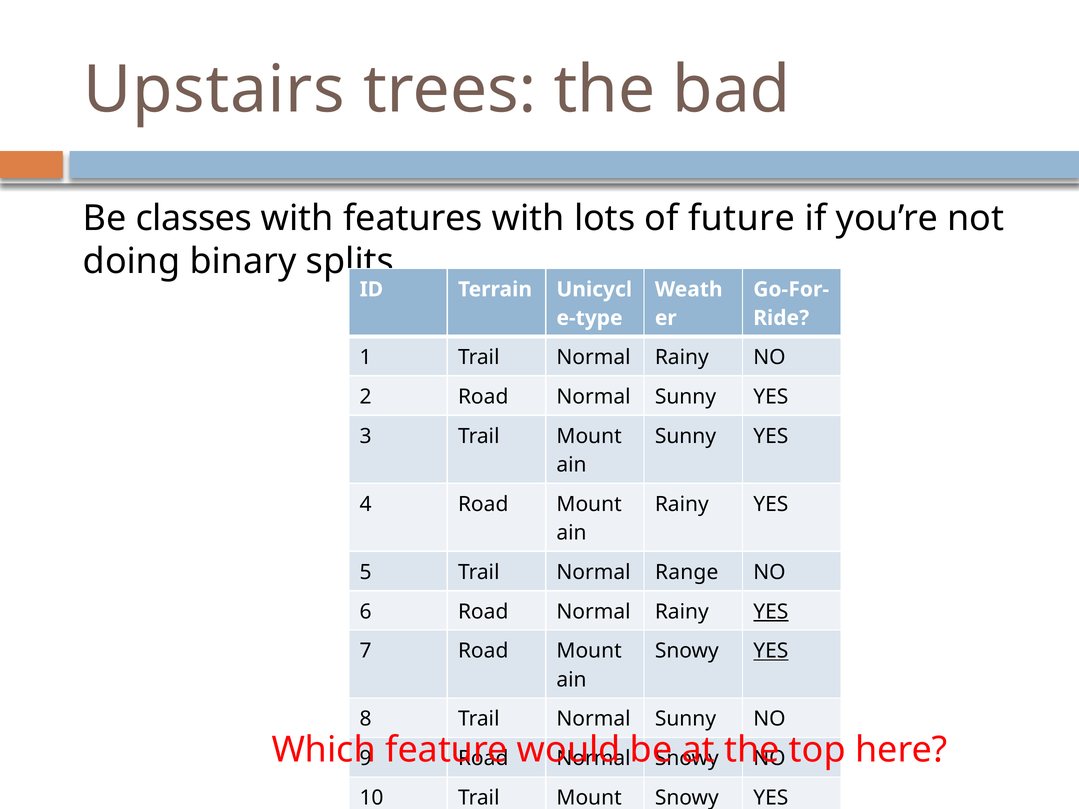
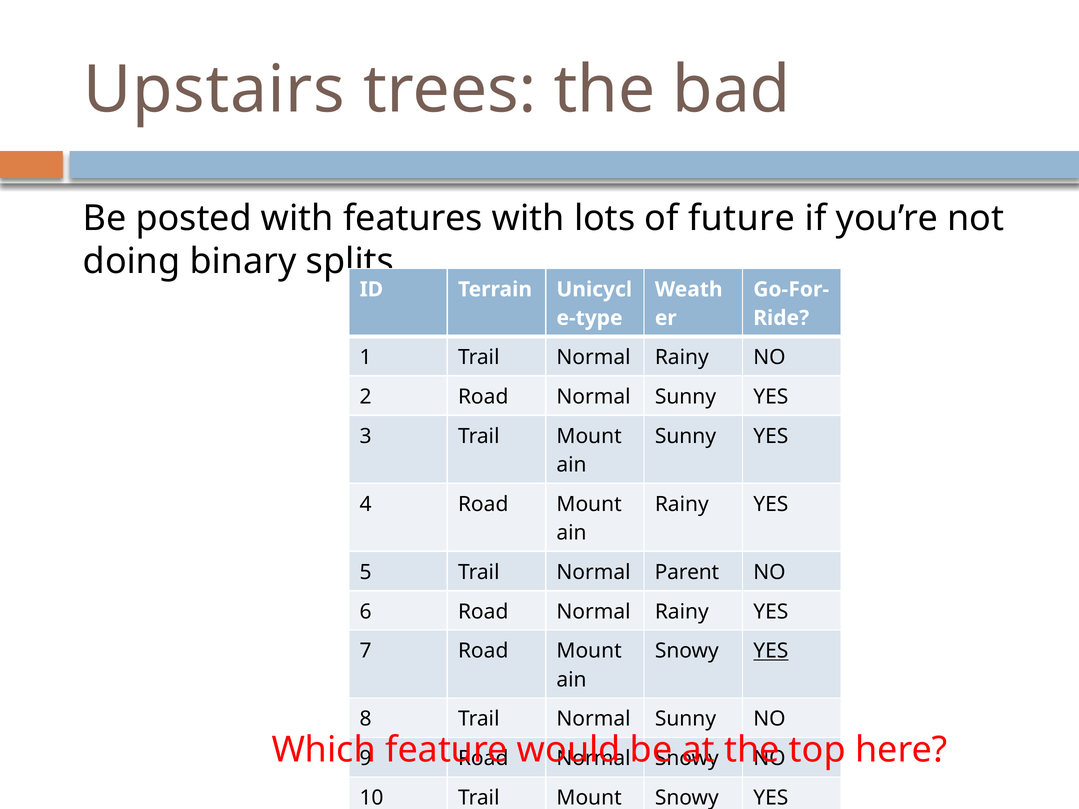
classes: classes -> posted (194, 218)
Range: Range -> Parent (687, 572)
YES underline: present -> none (771, 612)
